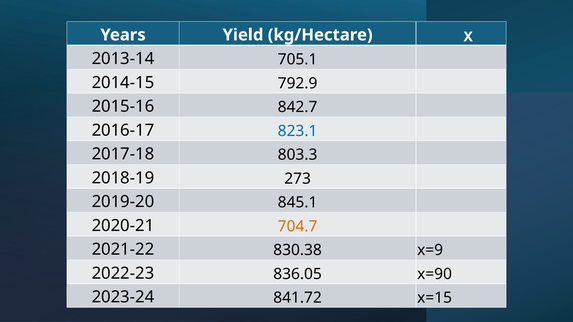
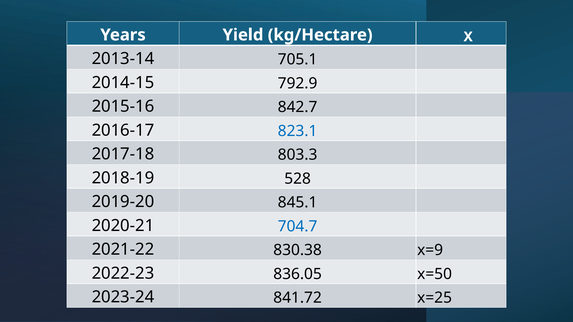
273: 273 -> 528 (298, 179)
704.7 colour: orange -> blue (298, 226)
x=90: x=90 -> x=50 (435, 274)
x=15: x=15 -> x=25 (435, 298)
